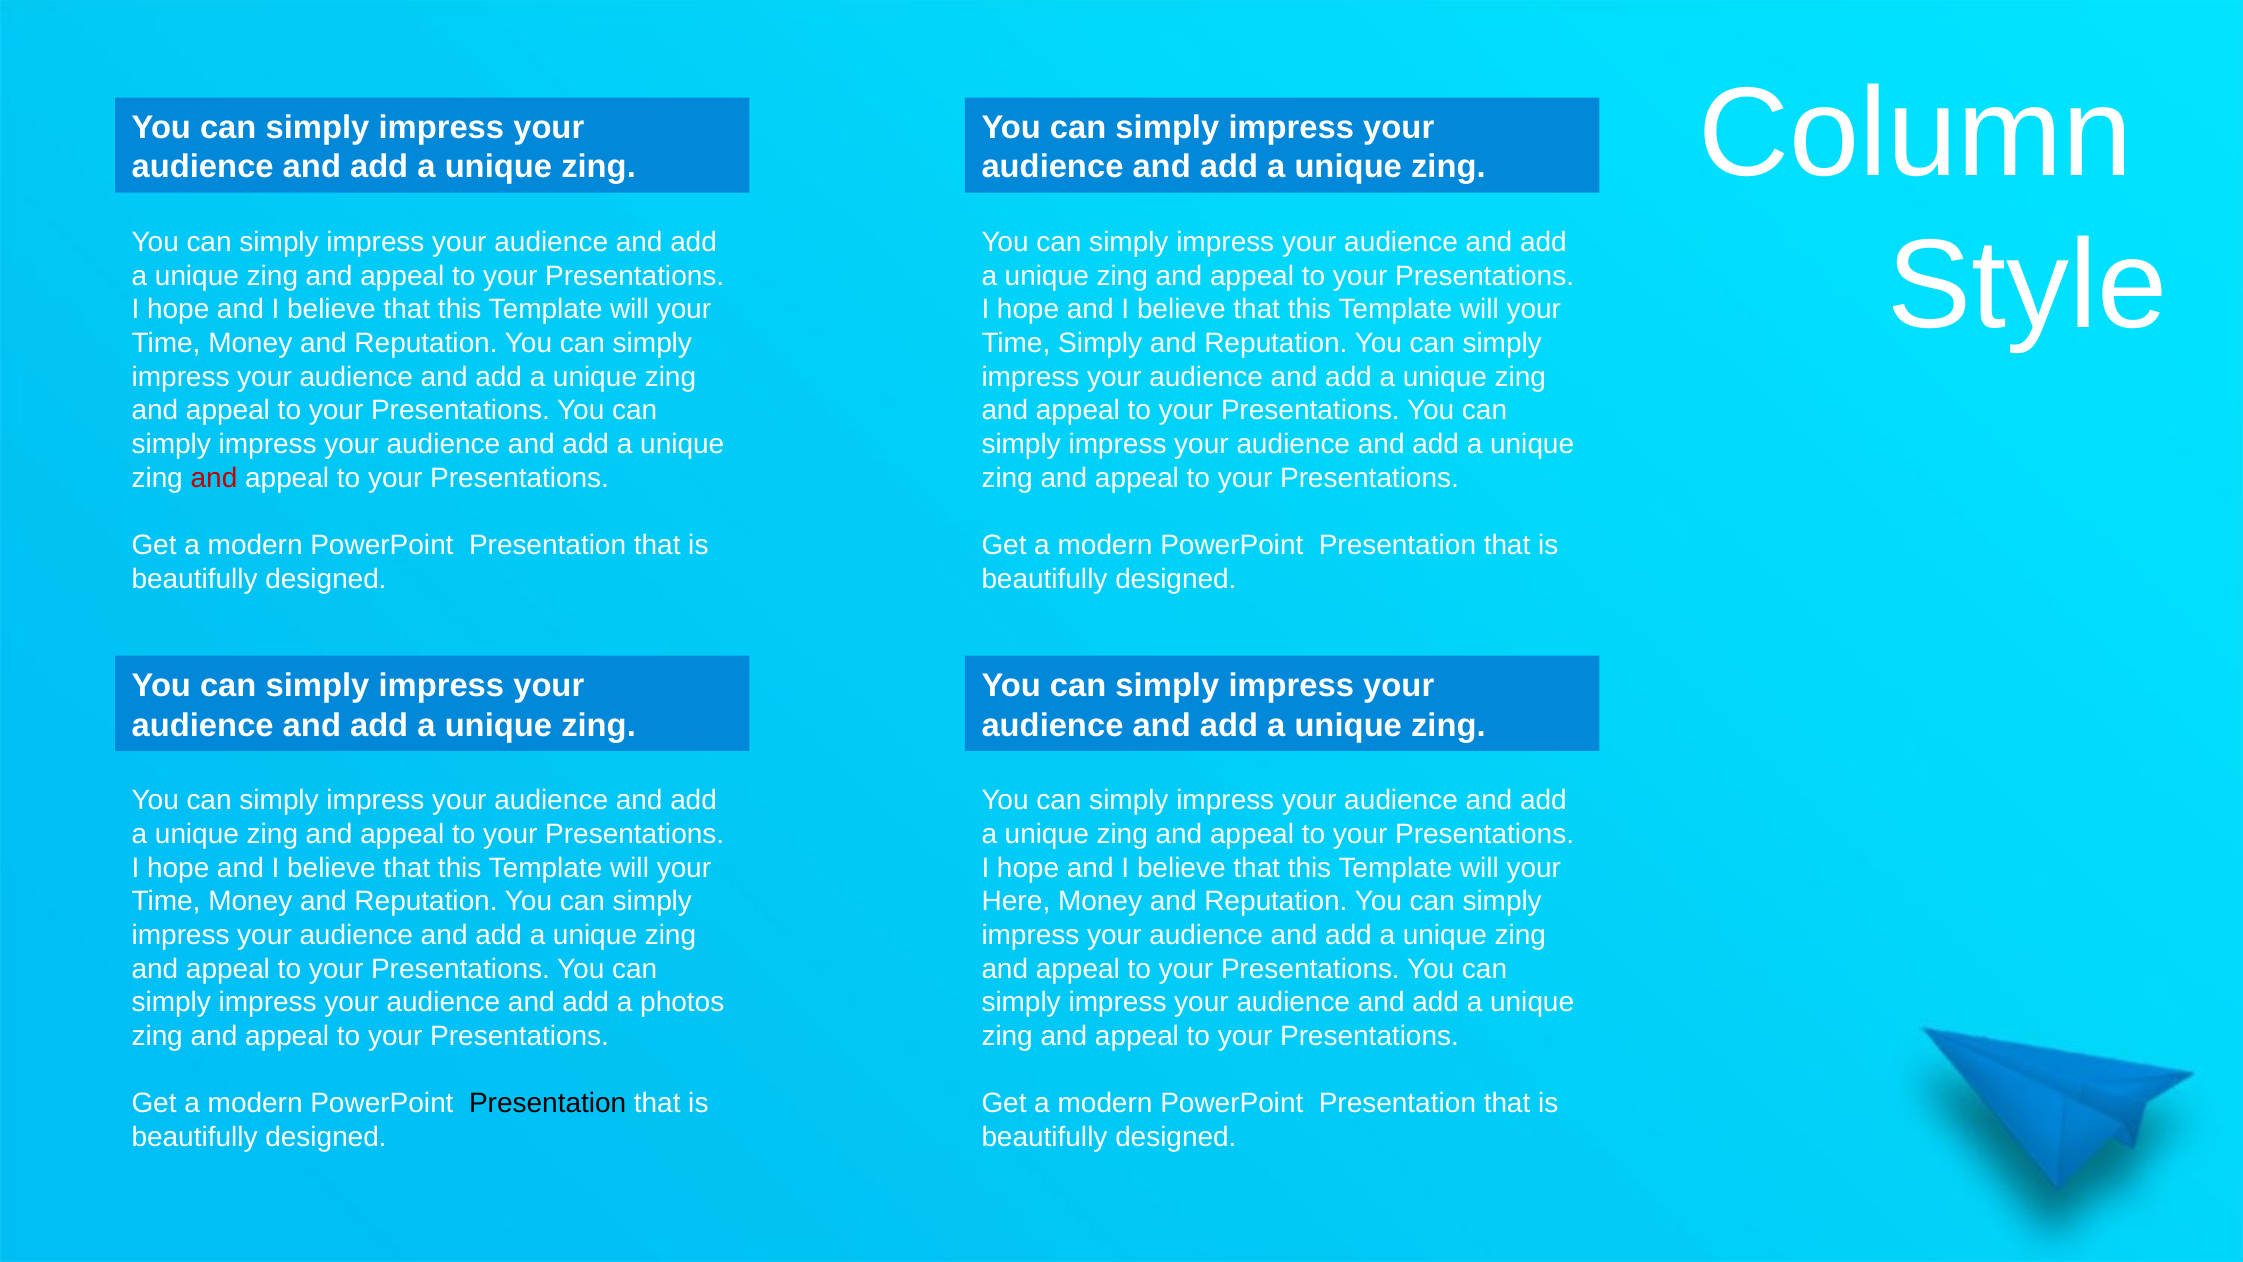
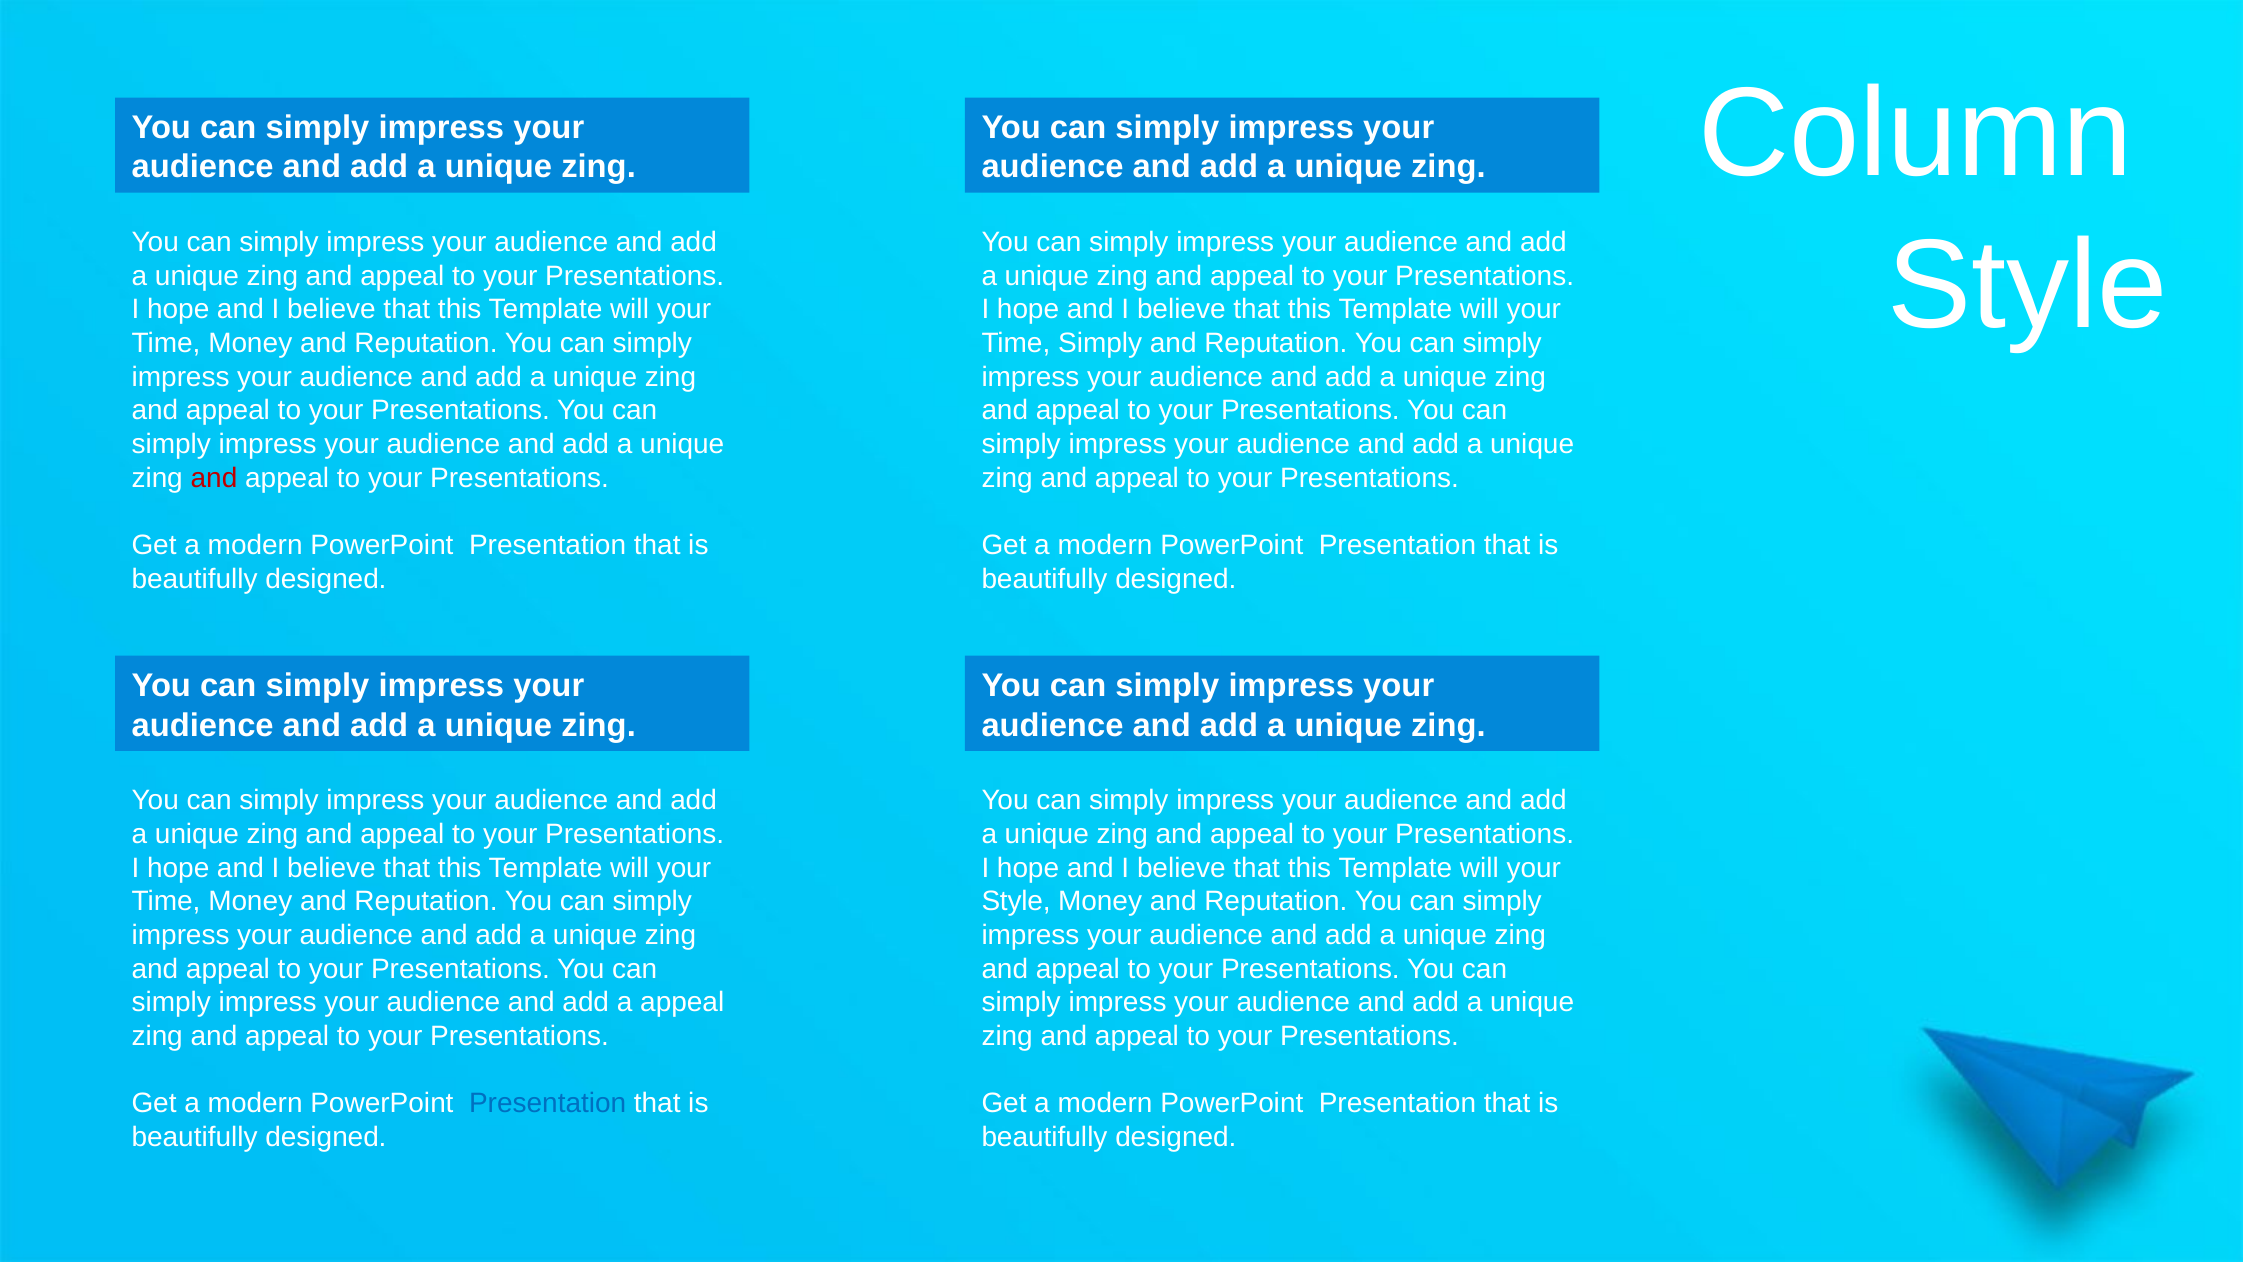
Here: Here -> Style (1016, 901)
a photos: photos -> appeal (682, 1002)
Presentation colour: black -> blue (548, 1103)
